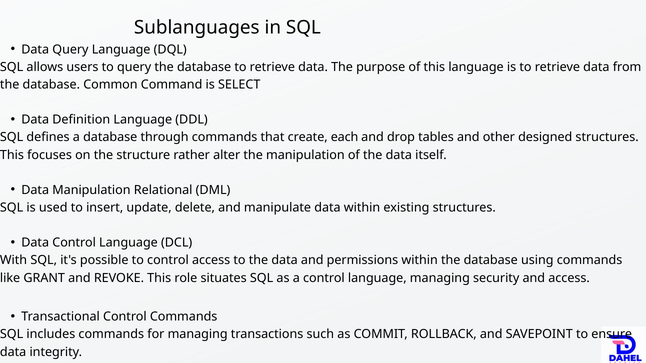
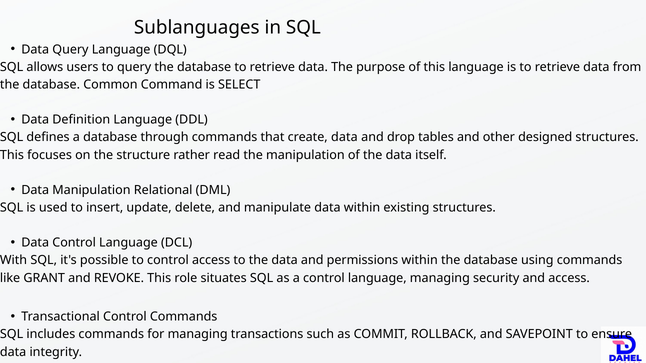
create each: each -> data (344, 137)
alter: alter -> read (227, 155)
